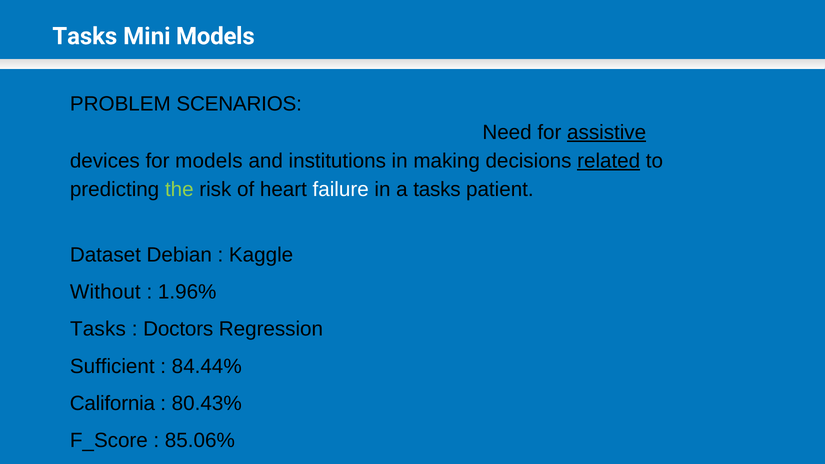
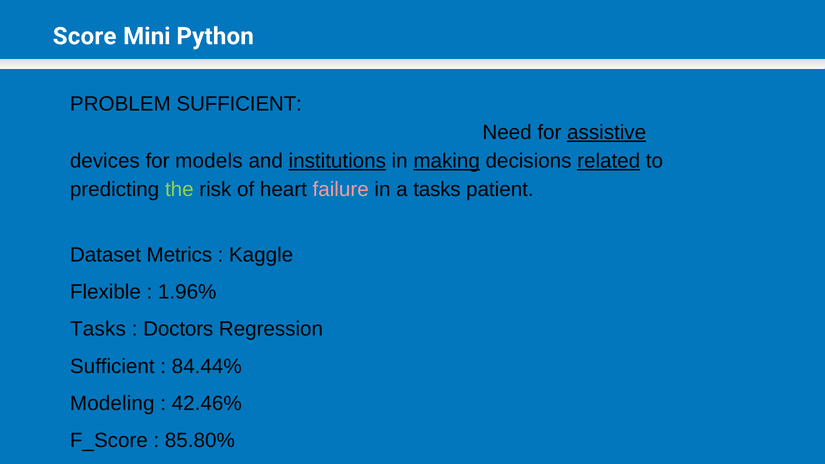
Tasks: Tasks -> Score (85, 36)
Mini Models: Models -> Python (215, 36)
PROBLEM SCENARIOS: SCENARIOS -> SUFFICIENT (239, 104)
institutions underline: none -> present (337, 161)
making underline: none -> present (447, 161)
failure colour: white -> pink (341, 189)
Debian: Debian -> Metrics (179, 255)
Without: Without -> Flexible (105, 292)
California: California -> Modeling (112, 403)
80.43%: 80.43% -> 42.46% (207, 403)
85.06%: 85.06% -> 85.80% (200, 441)
